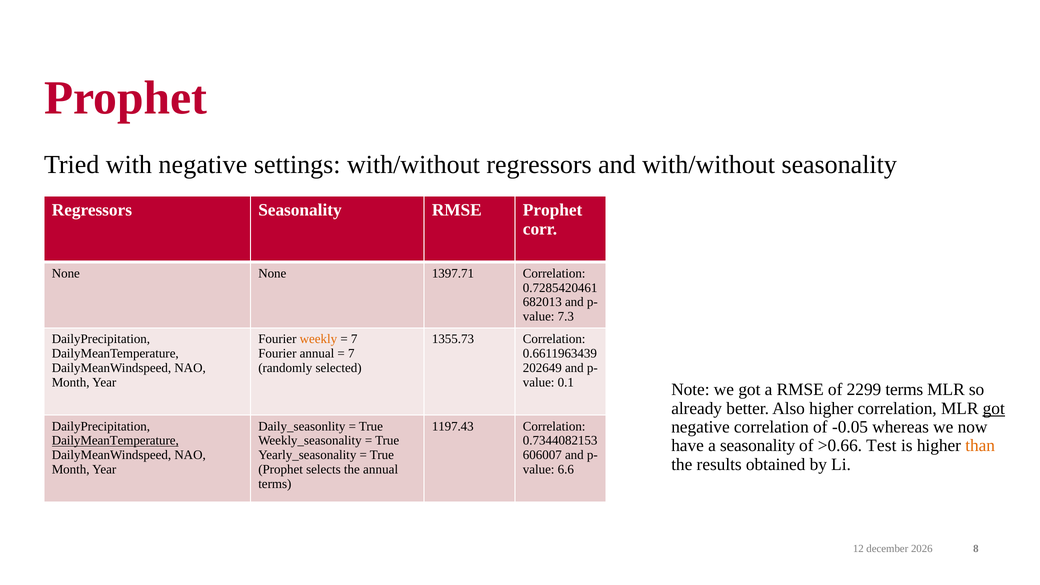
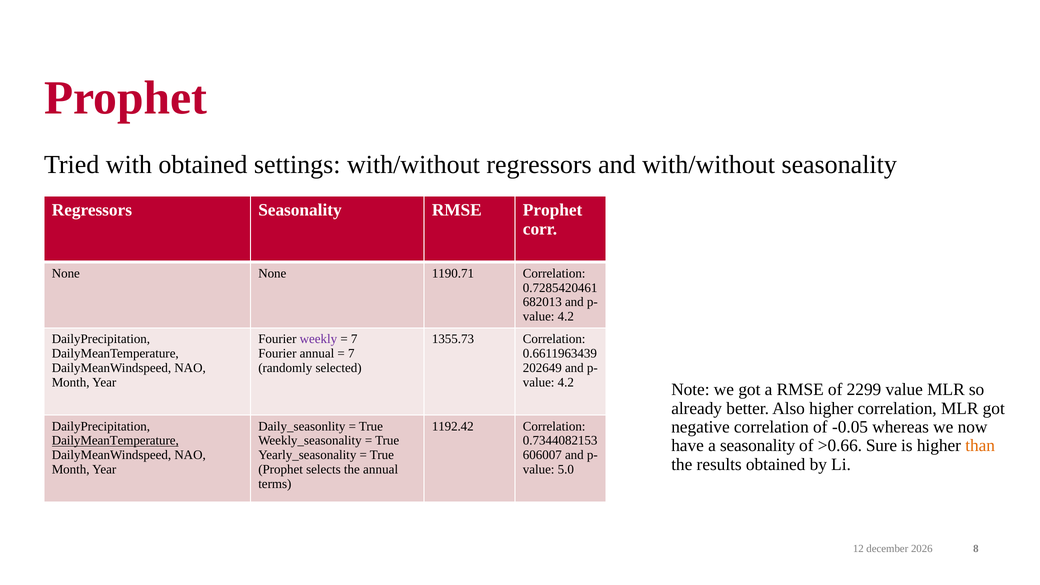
with negative: negative -> obtained (203, 164)
1397.71: 1397.71 -> 1190.71 (453, 273)
7.3: 7.3 -> 4.2 (566, 317)
weekly colour: orange -> purple (318, 339)
0.1: 0.1 -> 4.2 (566, 382)
2299 terms: terms -> value (904, 390)
got underline: present -> none (994, 408)
1197.43: 1197.43 -> 1192.42 (453, 426)
Test: Test -> Sure (881, 446)
6.6: 6.6 -> 5.0 (566, 470)
